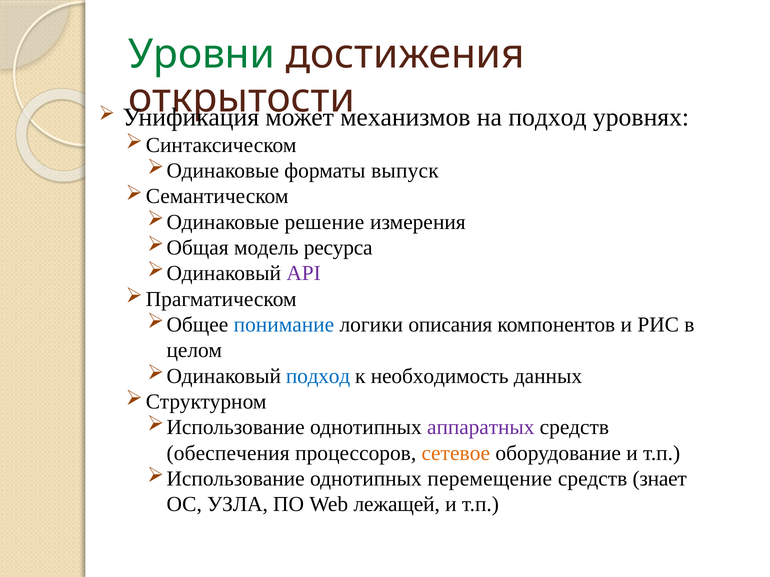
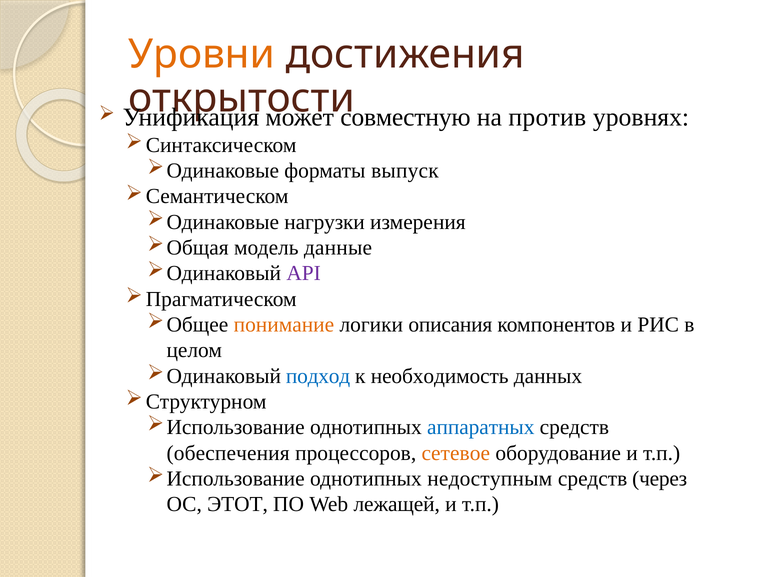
Уровни colour: green -> orange (202, 55)
механизмов: механизмов -> совместную (405, 117)
на подход: подход -> против (547, 117)
решение: решение -> нагрузки (325, 222)
ресурса: ресурса -> данные (338, 248)
понимание colour: blue -> orange (284, 325)
аппаратных colour: purple -> blue (481, 428)
перемещение: перемещение -> недоступным (490, 479)
знает: знает -> через (660, 479)
УЗЛА: УЗЛА -> ЭТОТ (238, 505)
